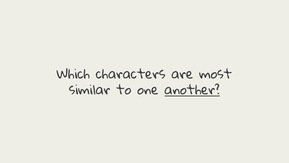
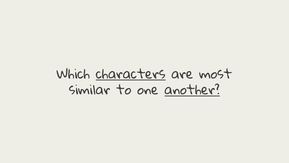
characters underline: none -> present (131, 74)
